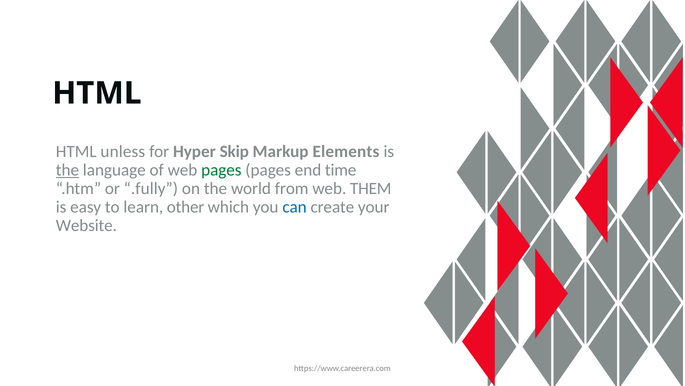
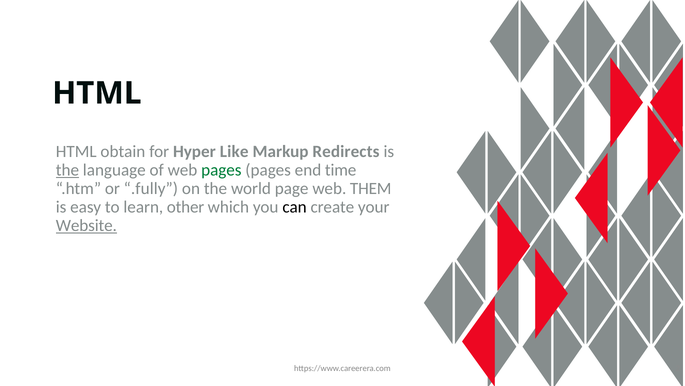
unless: unless -> obtain (123, 151)
Skip: Skip -> Like (234, 151)
Elements: Elements -> Redirects (346, 151)
from: from -> page (292, 188)
can colour: blue -> black (295, 207)
Website underline: none -> present (86, 225)
